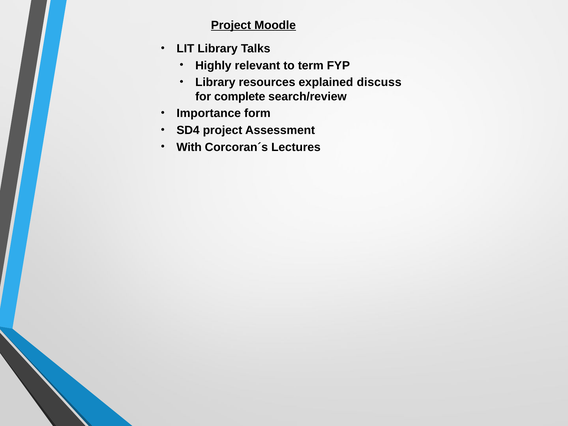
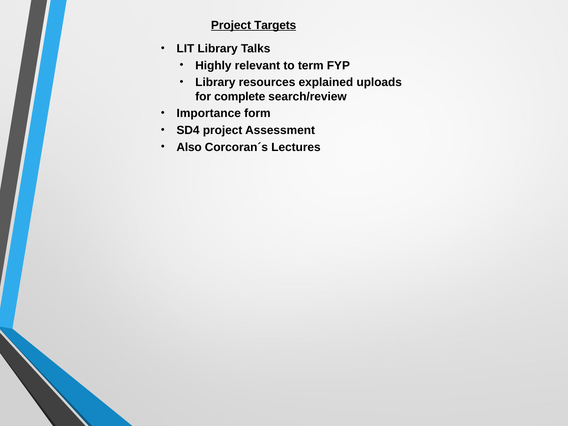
Moodle: Moodle -> Targets (275, 25)
discuss: discuss -> uploads (379, 82)
With: With -> Also (189, 147)
